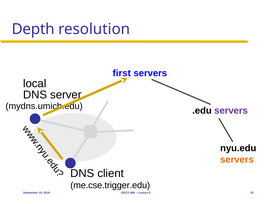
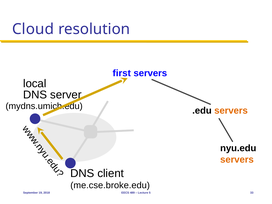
Depth: Depth -> Cloud (33, 29)
servers colour: purple -> orange (231, 111)
me.cse.trigger.edu: me.cse.trigger.edu -> me.cse.broke.edu (110, 185)
